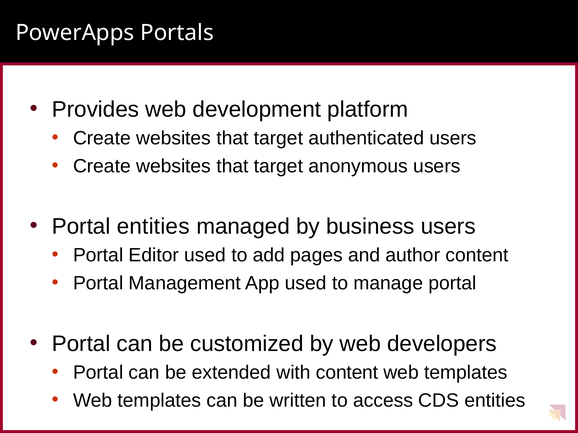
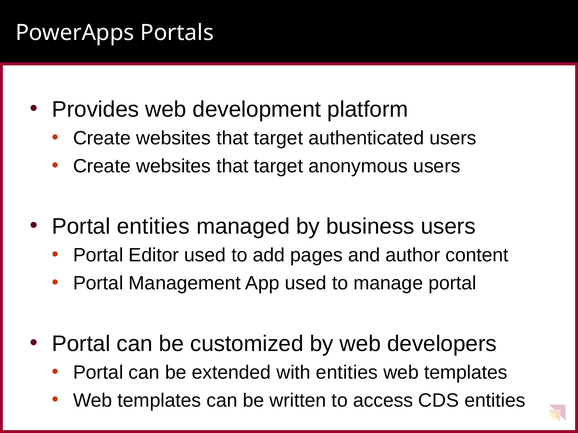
with content: content -> entities (347, 373)
